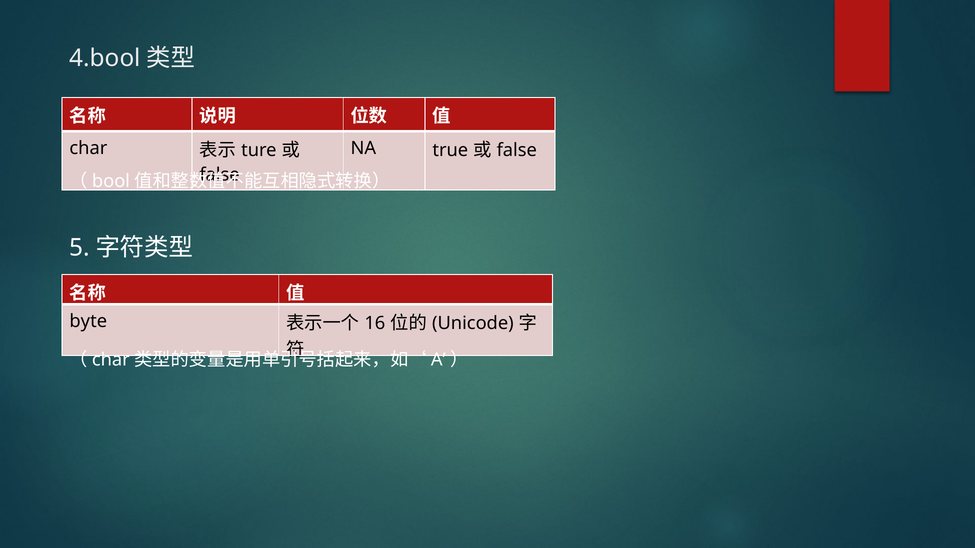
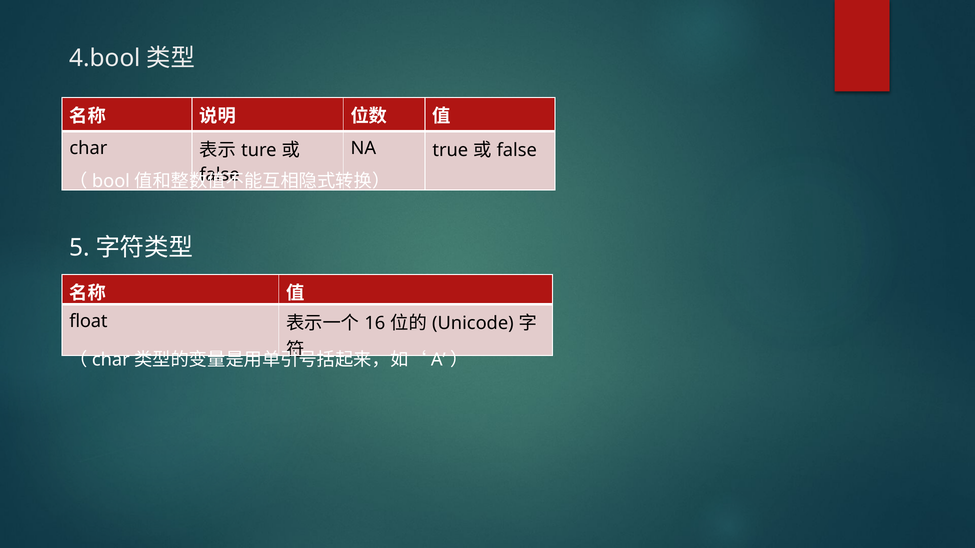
byte: byte -> float (88, 322)
